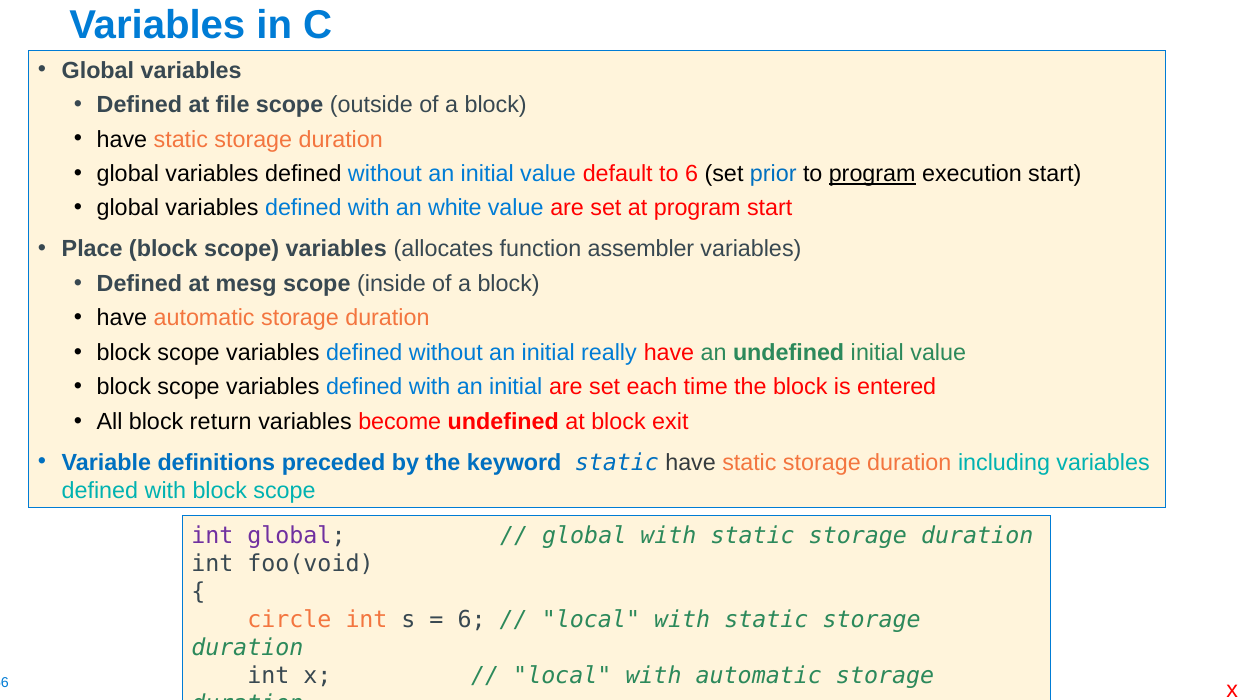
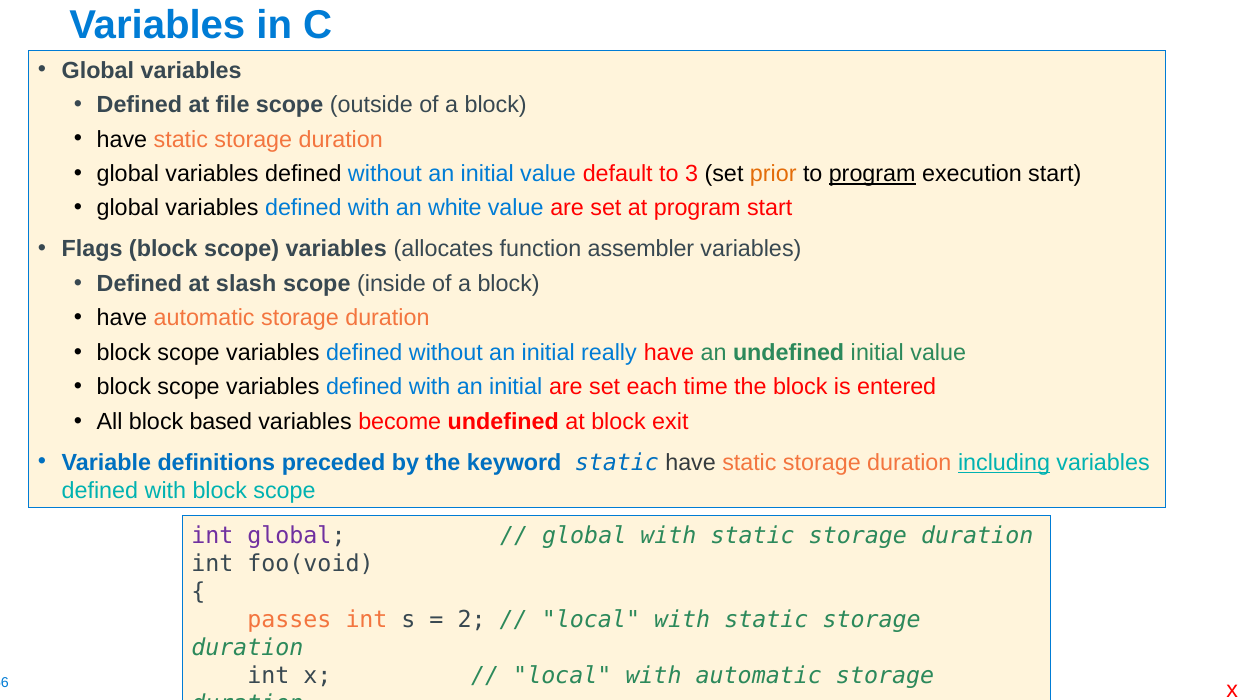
to 6: 6 -> 3 (692, 174)
prior colour: blue -> orange (773, 174)
Place: Place -> Flags (92, 249)
mesg: mesg -> slash (246, 284)
return: return -> based (221, 421)
including underline: none -> present (1004, 462)
circle: circle -> passes (289, 620)
6: 6 -> 2 (472, 620)
